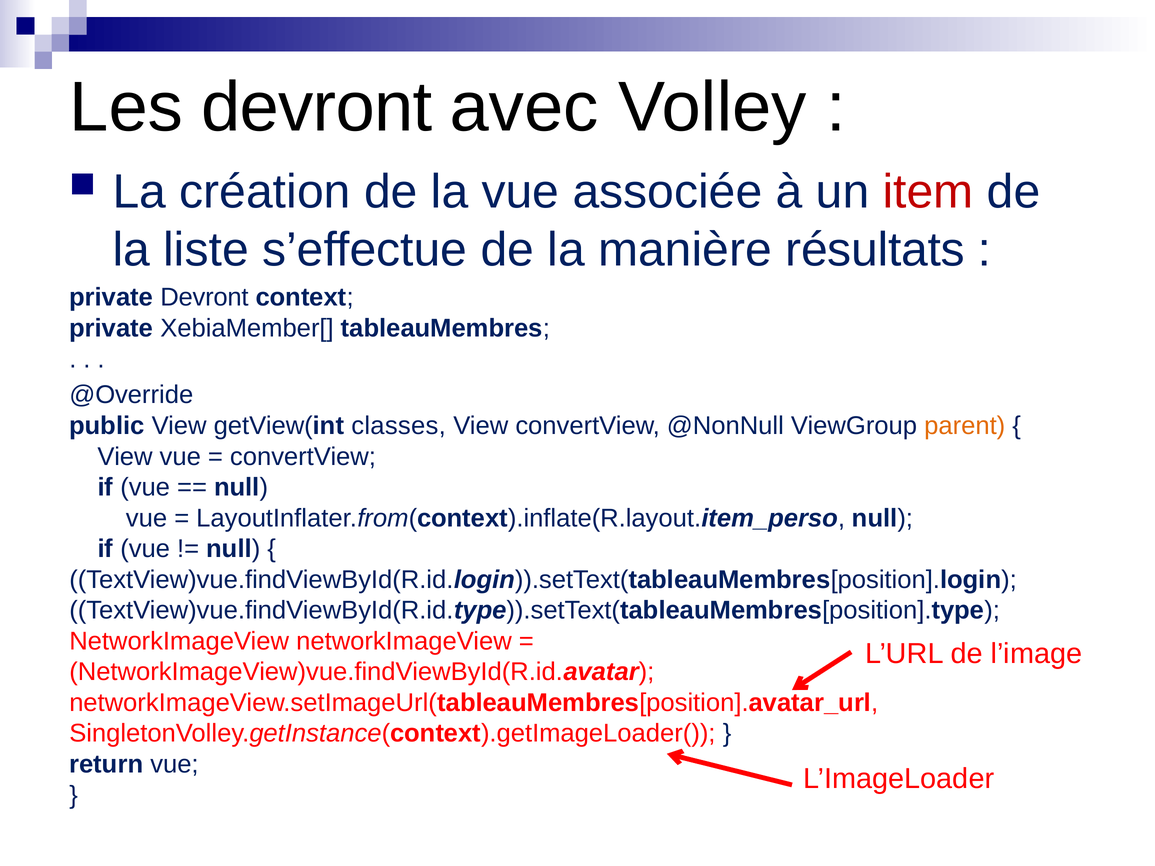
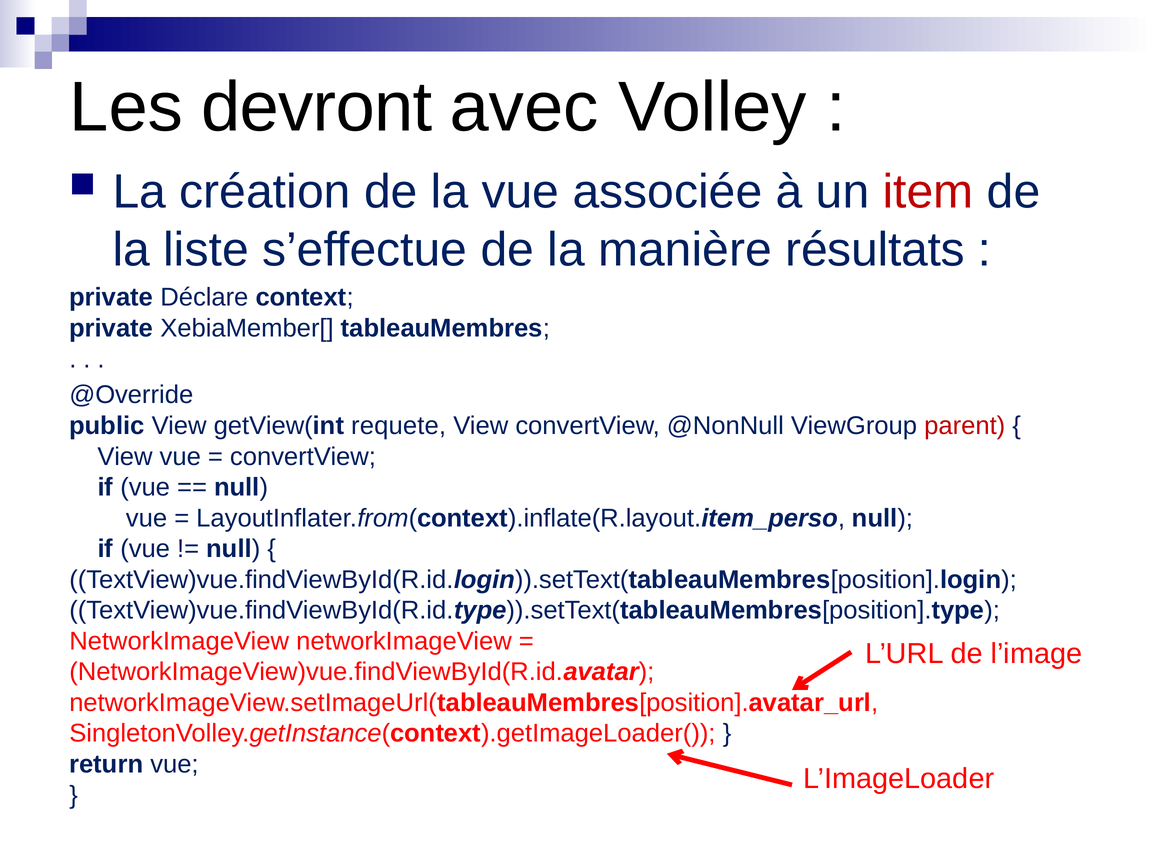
private Devront: Devront -> Déclare (204, 298)
classes: classes -> requete (399, 426)
parent colour: orange -> red (965, 426)
